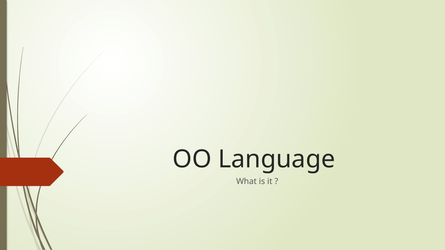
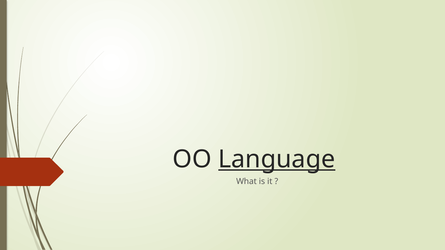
Language underline: none -> present (277, 159)
